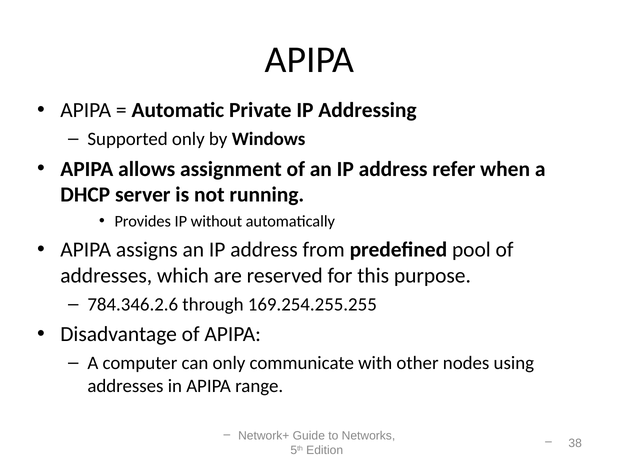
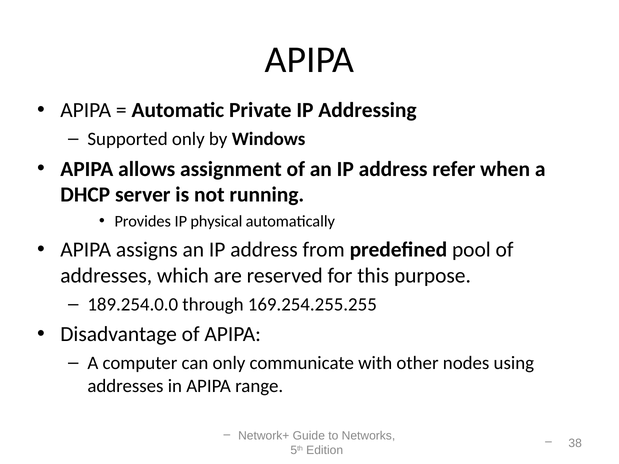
without: without -> physical (216, 221)
784.346.2.6: 784.346.2.6 -> 189.254.0.0 (133, 305)
